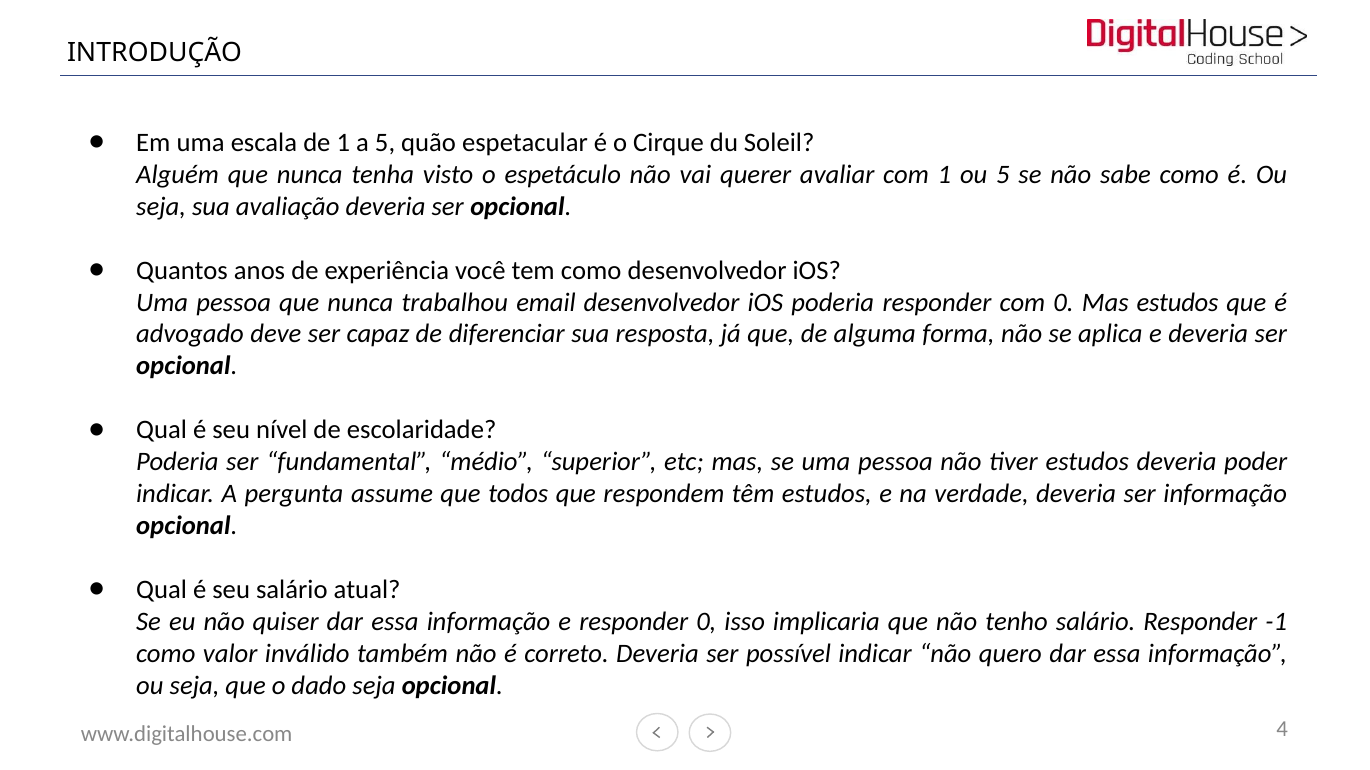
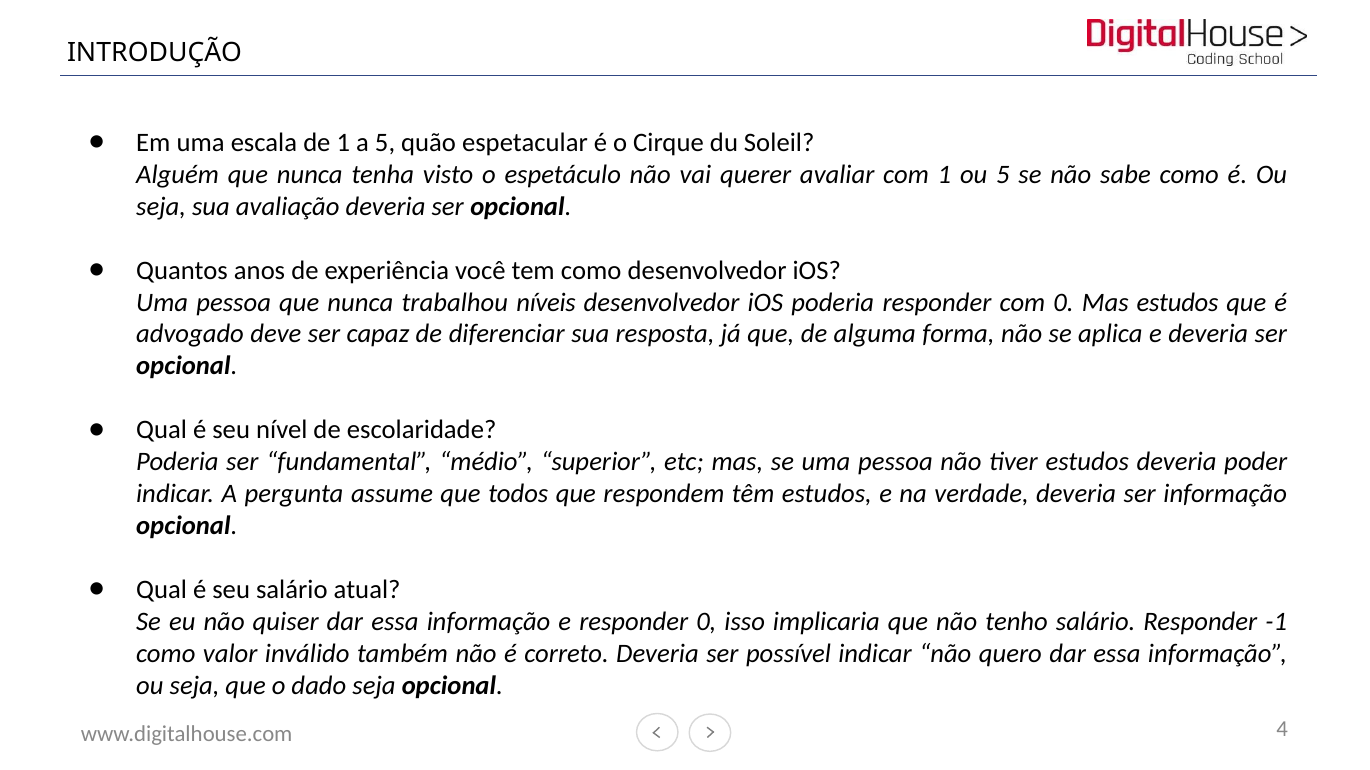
email: email -> níveis (546, 302)
